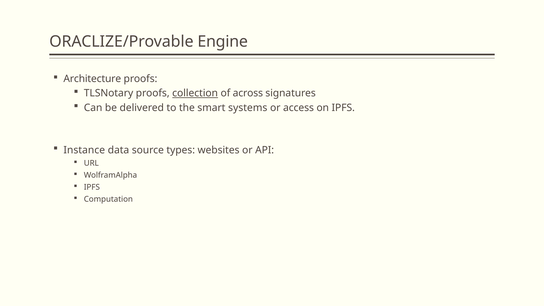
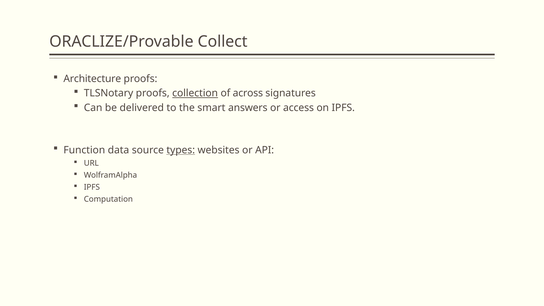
Engine: Engine -> Collect (223, 42)
systems: systems -> answers (248, 108)
Instance: Instance -> Function (84, 150)
types underline: none -> present (181, 150)
